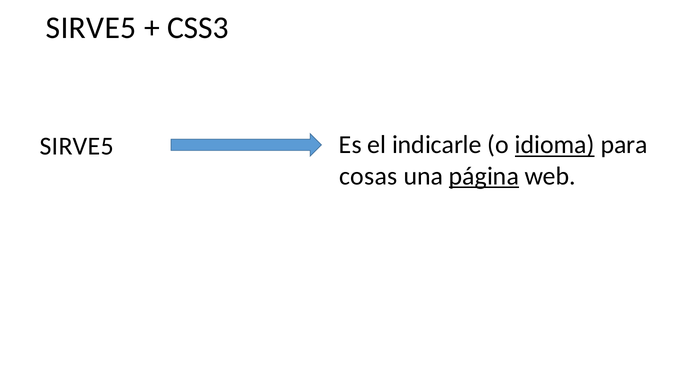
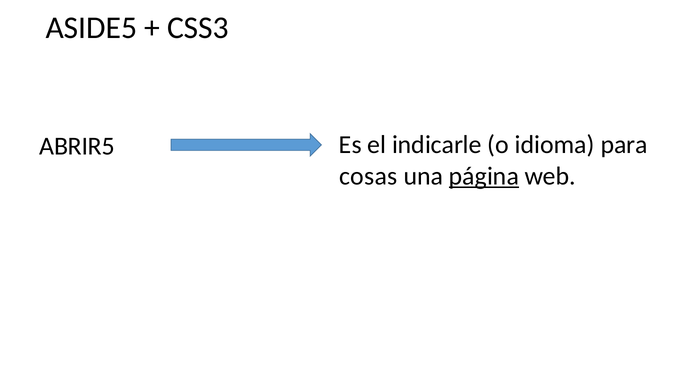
SIRVE5: SIRVE5 -> ASIDE5 (91, 28)
SIRVE5: SIRVE5 -> ABRIR5 (77, 147)
idioma underline: present -> none (555, 145)
